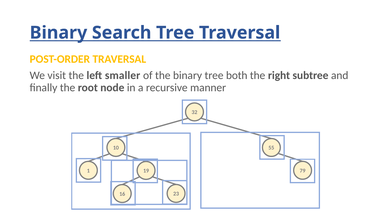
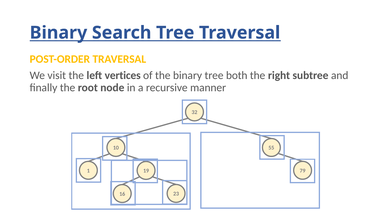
smaller: smaller -> vertices (123, 75)
